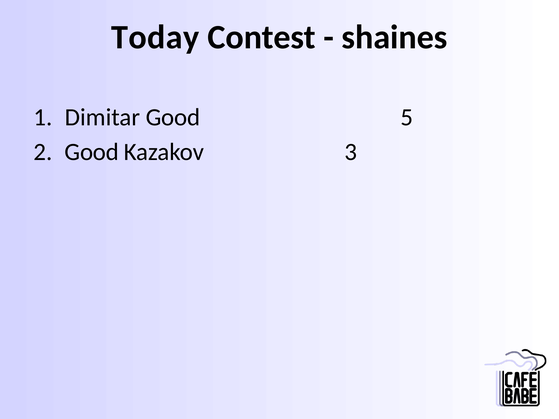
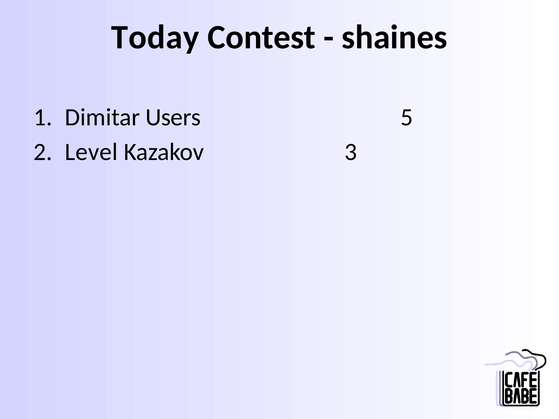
Dimitar Good: Good -> Users (173, 117)
Good: Good -> Level (91, 152)
